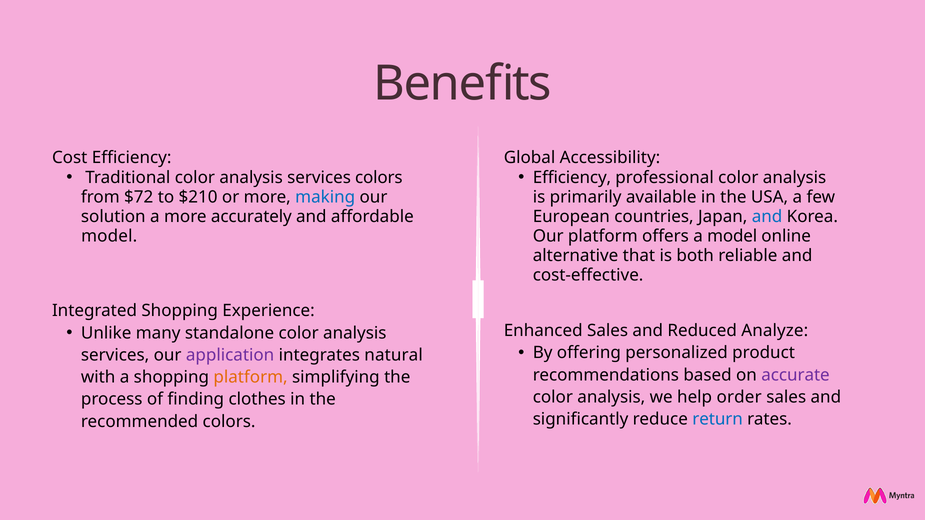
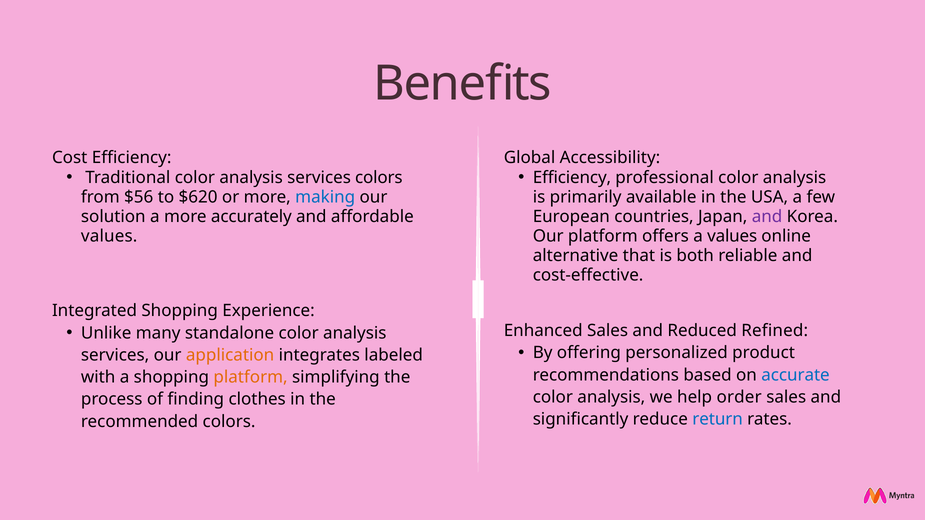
$72: $72 -> $56 (139, 197)
$210: $210 -> $620 (198, 197)
and colour: blue -> purple (767, 217)
model: model -> values (109, 236)
a model: model -> values (732, 236)
Analyze: Analyze -> Refined (775, 331)
application colour: purple -> orange (230, 355)
natural: natural -> labeled (394, 355)
accurate colour: purple -> blue (796, 375)
